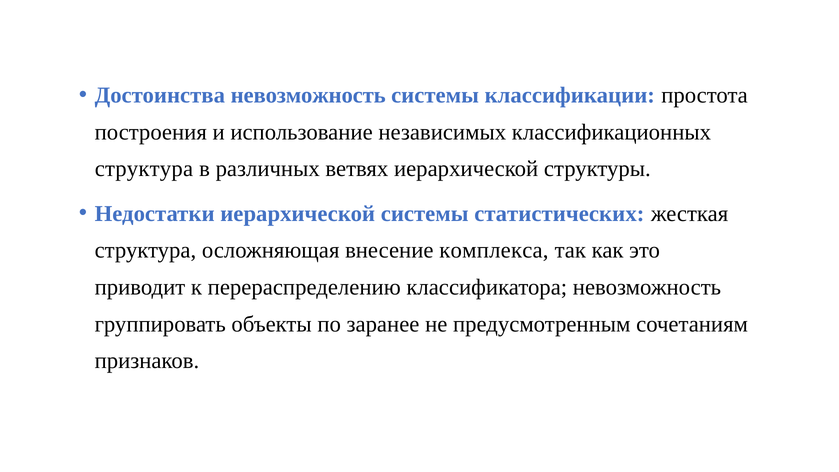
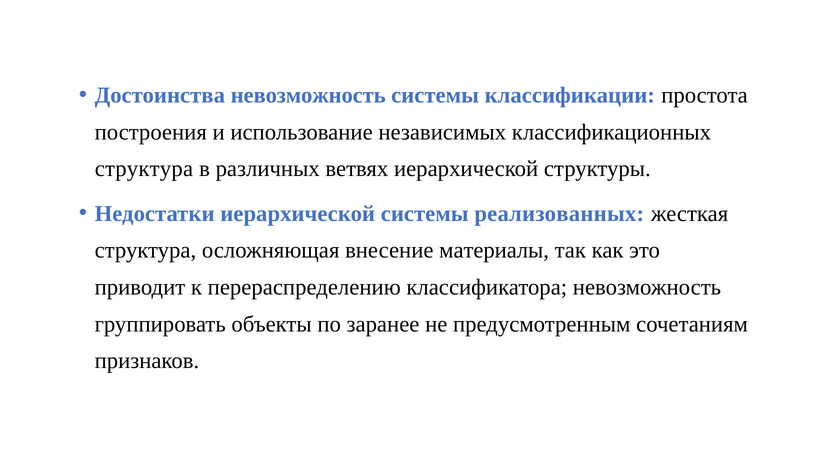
статистических: статистических -> реализованных (559, 214)
комплекса: комплекса -> материалы (494, 250)
